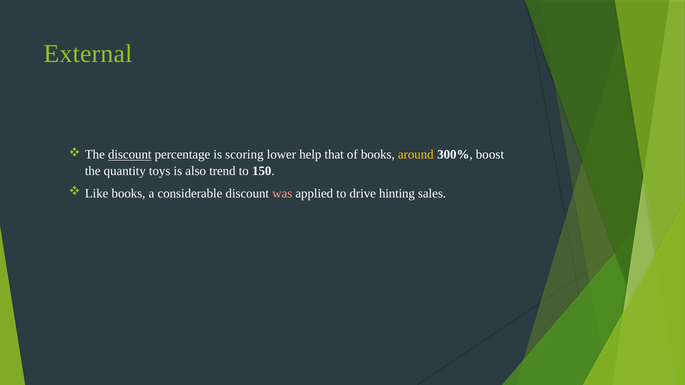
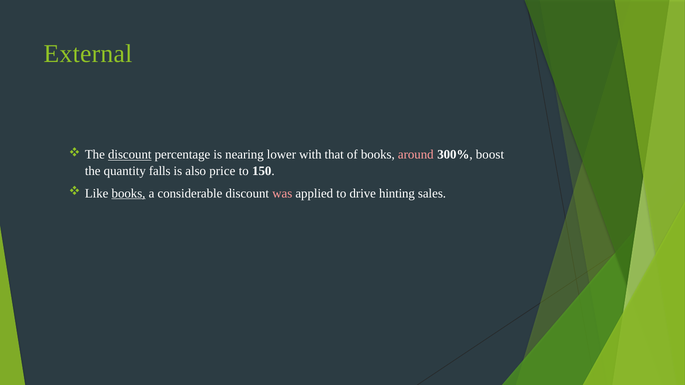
scoring: scoring -> nearing (244, 155)
help: help -> with (310, 155)
around colour: yellow -> pink (416, 155)
toys: toys -> falls (160, 171)
trend: trend -> price (222, 171)
books underline: none -> present (129, 193)
